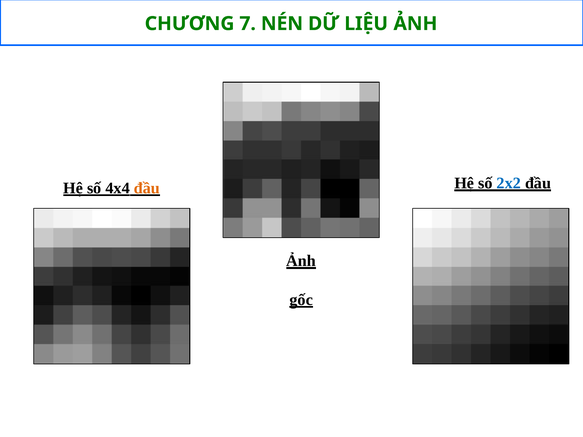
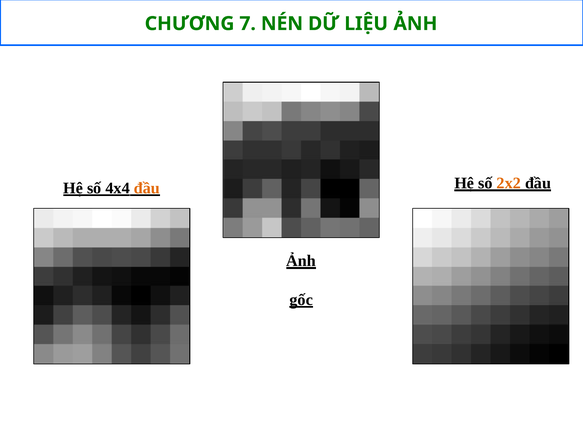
2x2 colour: blue -> orange (509, 183)
